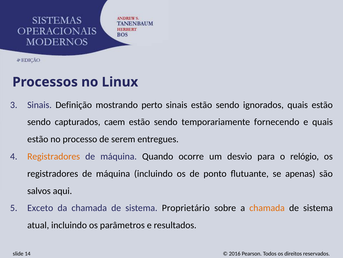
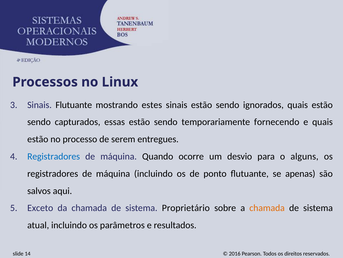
Sinais Definição: Definição -> Flutuante (74, 105)
perto: perto -> estes (152, 105)
caem: caem -> essas (115, 122)
Registradores colour: orange -> blue (54, 156)
relógio: relógio -> alguns (305, 156)
